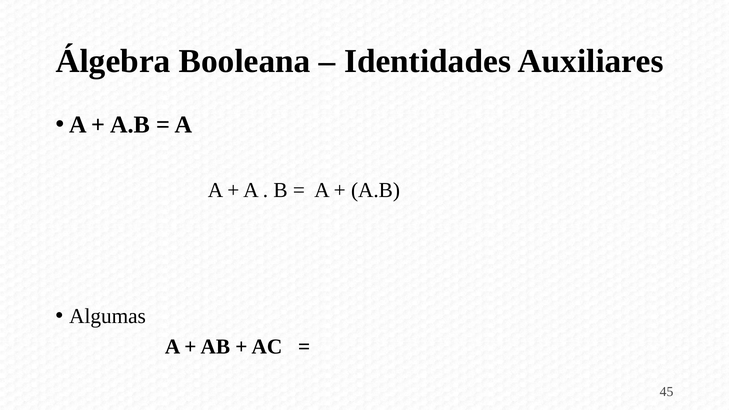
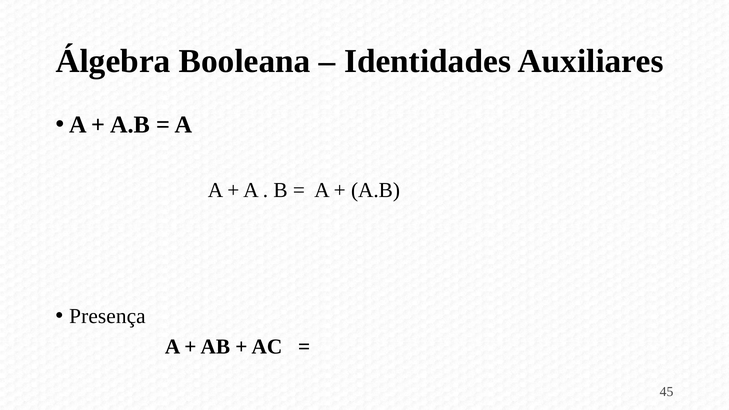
Algumas: Algumas -> Presença (107, 316)
